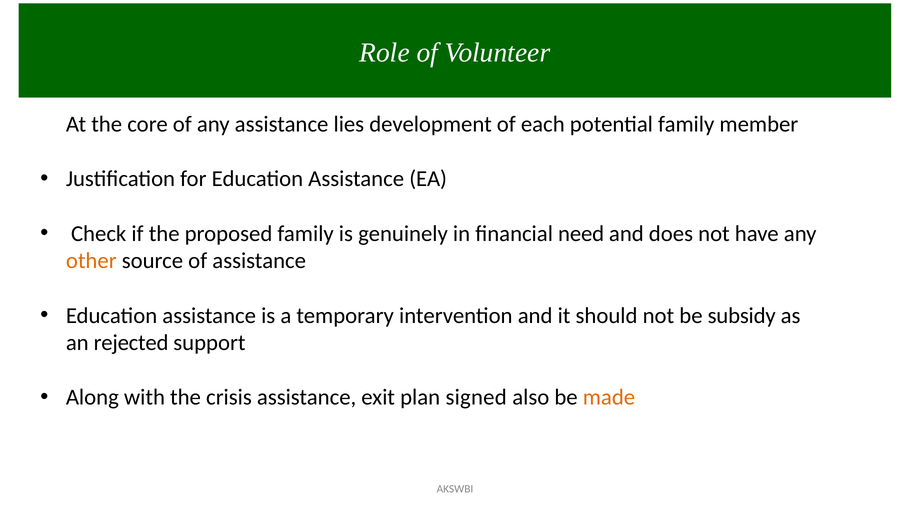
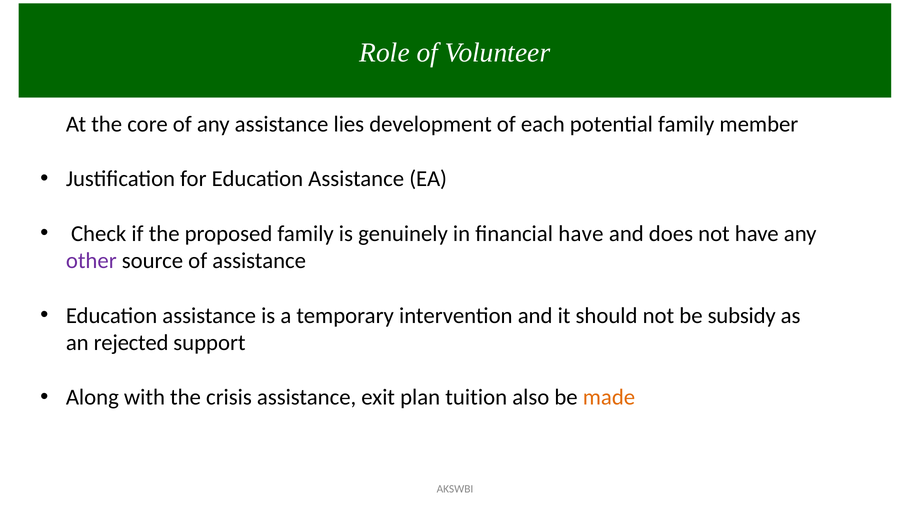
financial need: need -> have (581, 234)
other colour: orange -> purple (91, 261)
signed: signed -> tuition (476, 397)
